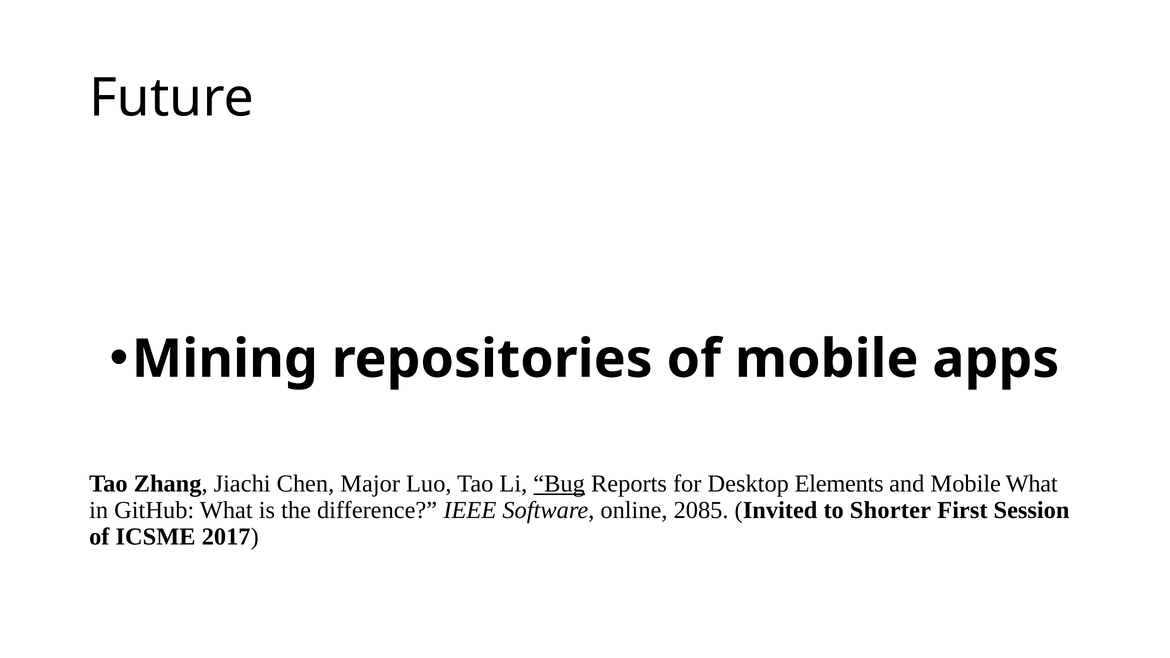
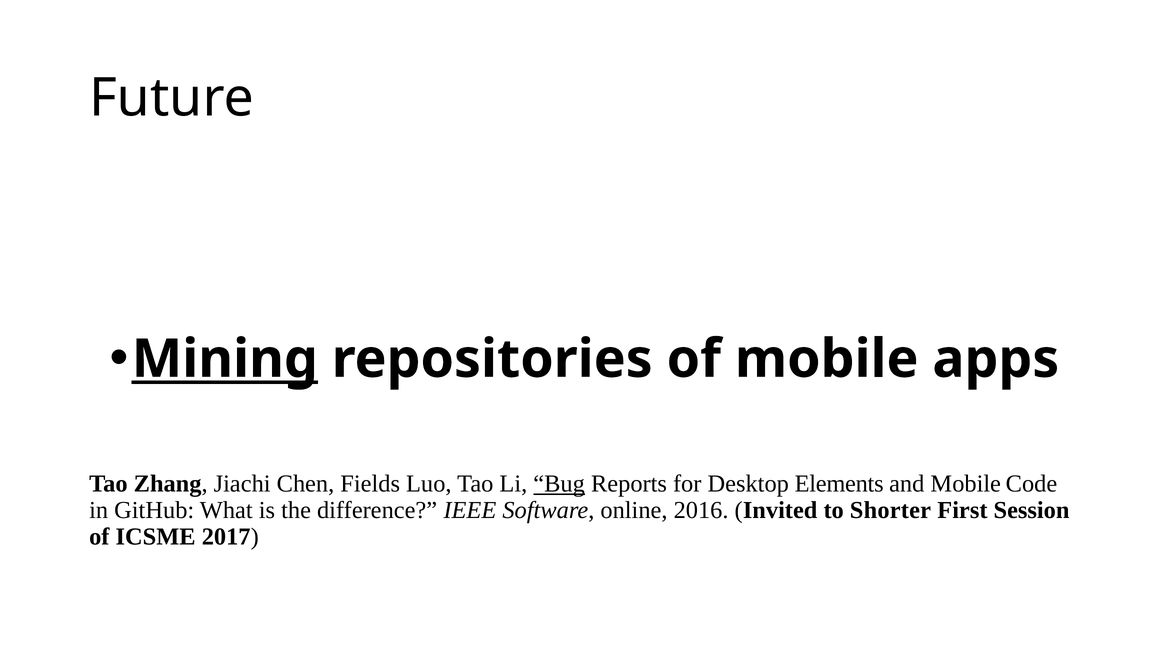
Mining underline: none -> present (225, 359)
Major: Major -> Fields (370, 484)
Mobile What: What -> Code (1032, 484)
2085: 2085 -> 2016 (701, 510)
